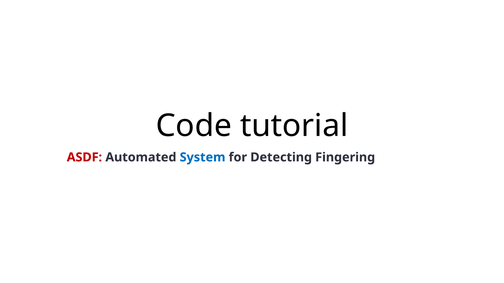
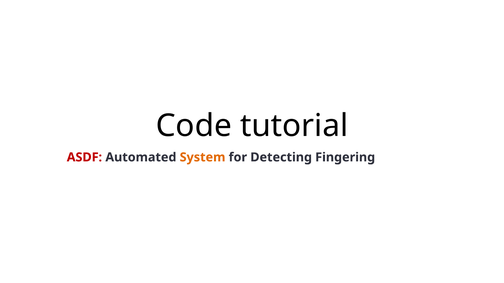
System colour: blue -> orange (203, 158)
